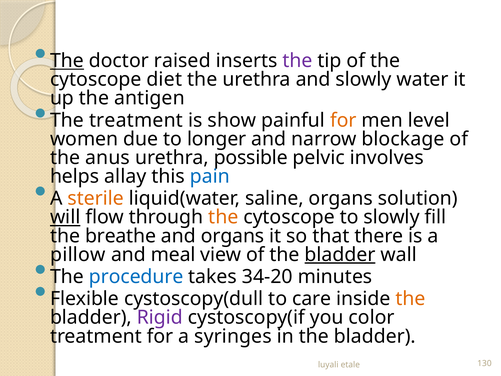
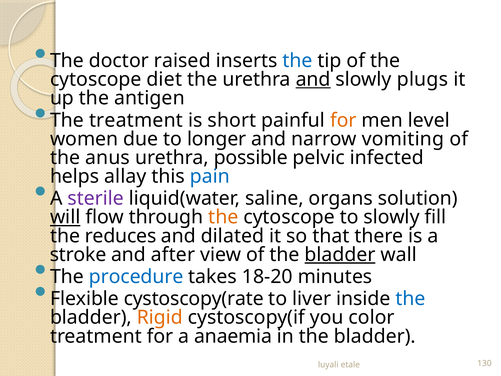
The underline: present -> none (67, 61)
the colour: purple -> blue (298, 61)
and underline: none -> present (313, 79)
water: water -> plugs (422, 79)
show: show -> short (232, 120)
blockage: blockage -> vomiting (403, 139)
involves: involves -> infected (387, 158)
sterile colour: orange -> purple (96, 198)
breathe: breathe -> reduces (121, 236)
and organs: organs -> dilated (232, 236)
pillow: pillow -> stroke (78, 255)
meal: meal -> after (173, 255)
34-20: 34-20 -> 18-20 (267, 277)
cystoscopy(dull: cystoscopy(dull -> cystoscopy(rate (194, 299)
care: care -> liver (312, 299)
the colour: orange -> blue (411, 299)
Rigid colour: purple -> orange (160, 317)
syringes: syringes -> anaemia (233, 336)
